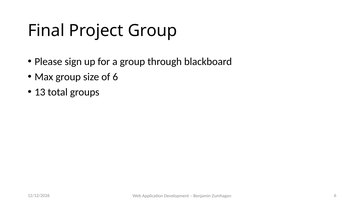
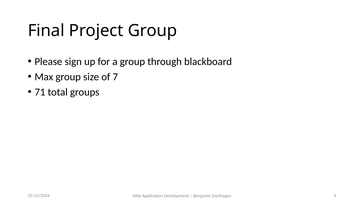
of 6: 6 -> 7 (115, 77)
13: 13 -> 71 (40, 92)
